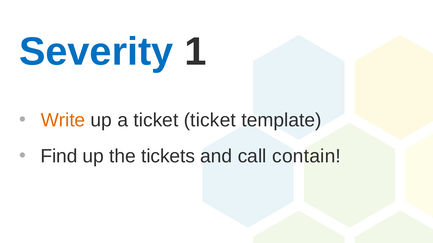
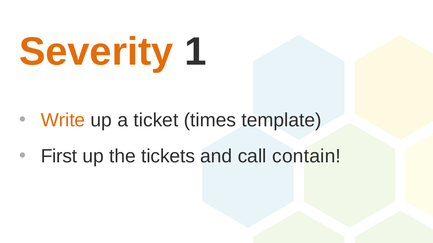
Severity colour: blue -> orange (96, 52)
ticket ticket: ticket -> times (210, 120)
Find: Find -> First (59, 157)
